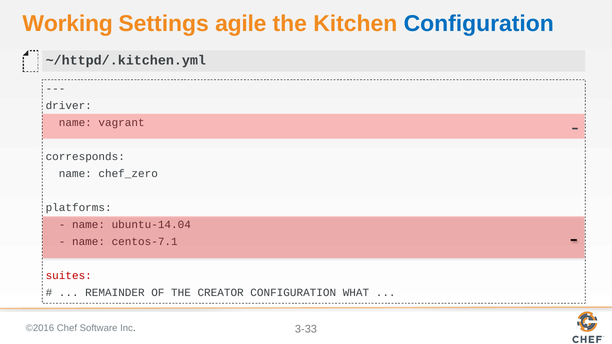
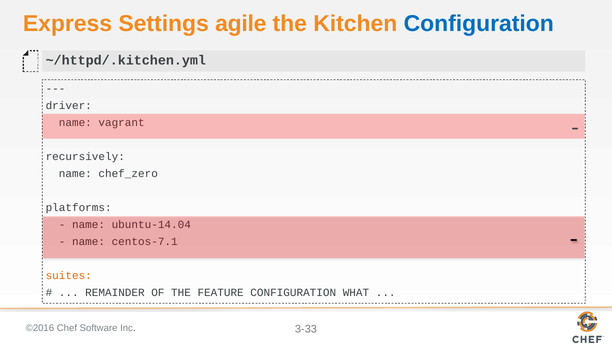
Working: Working -> Express (68, 24)
corresponds: corresponds -> recursively (85, 157)
suites colour: red -> orange (69, 276)
CREATOR: CREATOR -> FEATURE (221, 293)
